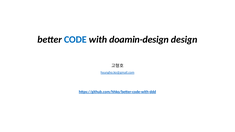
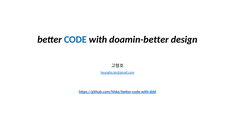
doamin-design: doamin-design -> doamin-better (139, 40)
